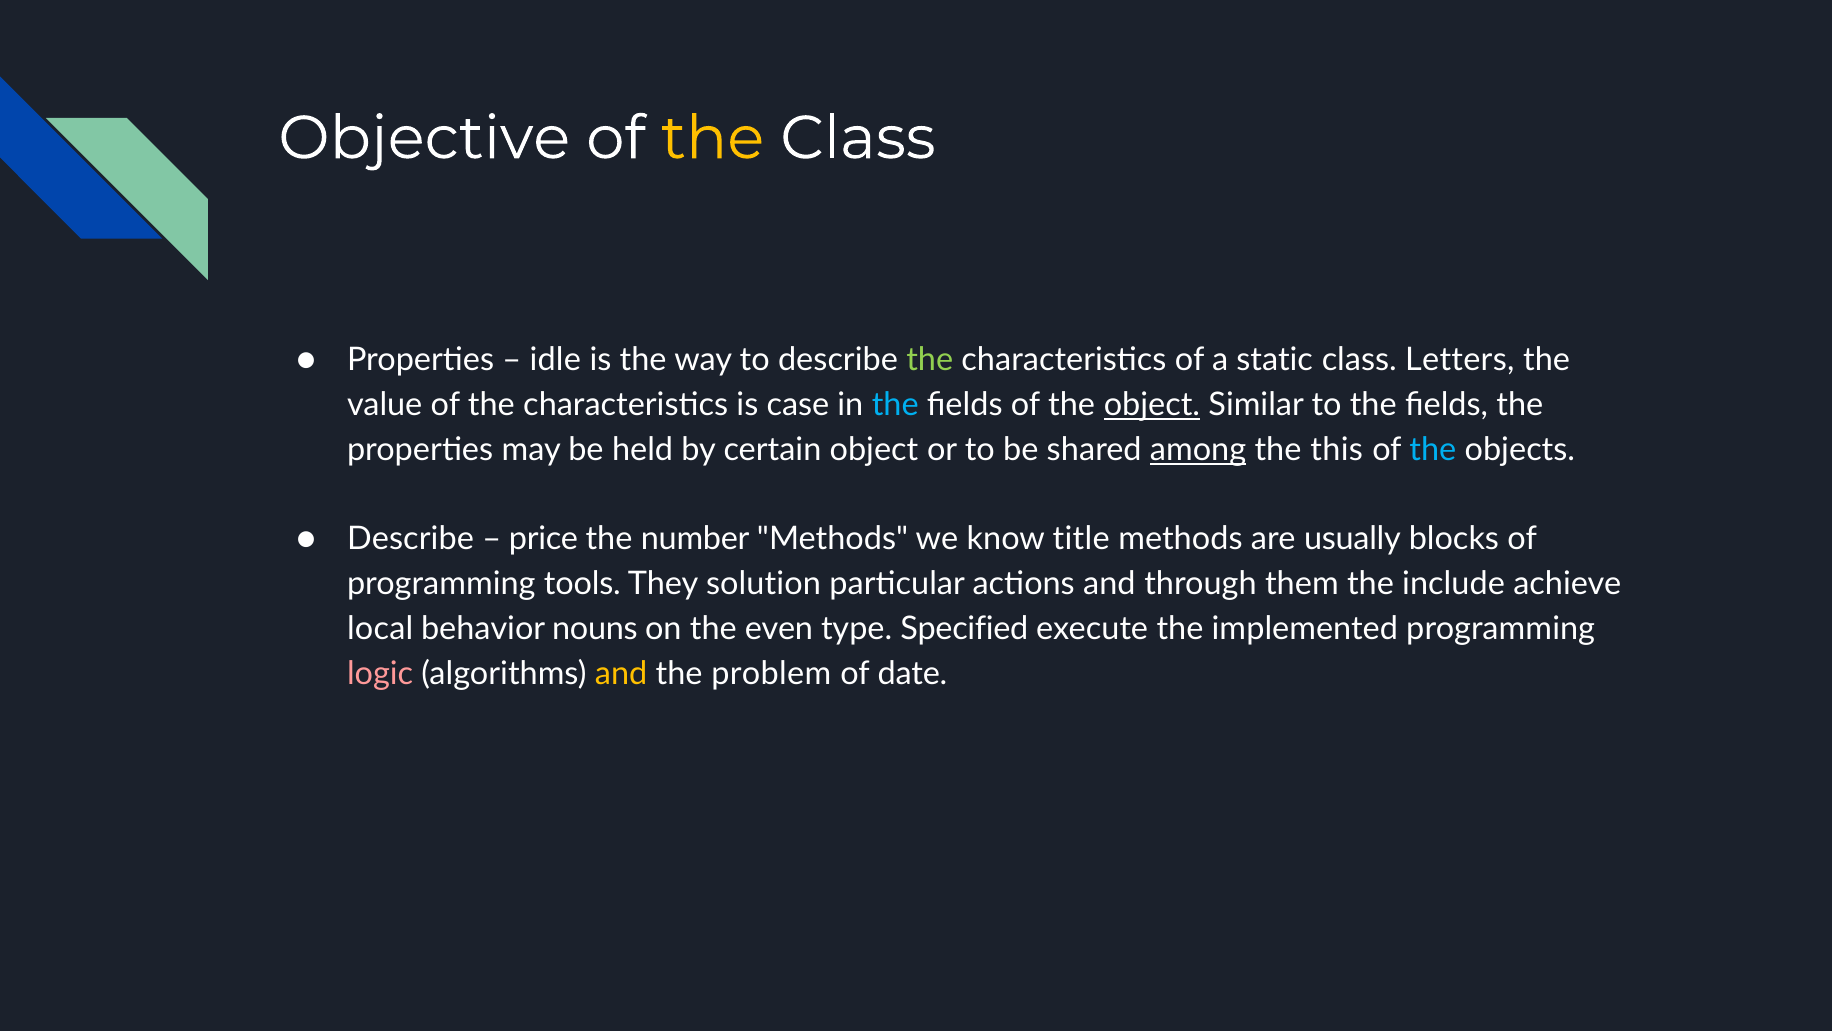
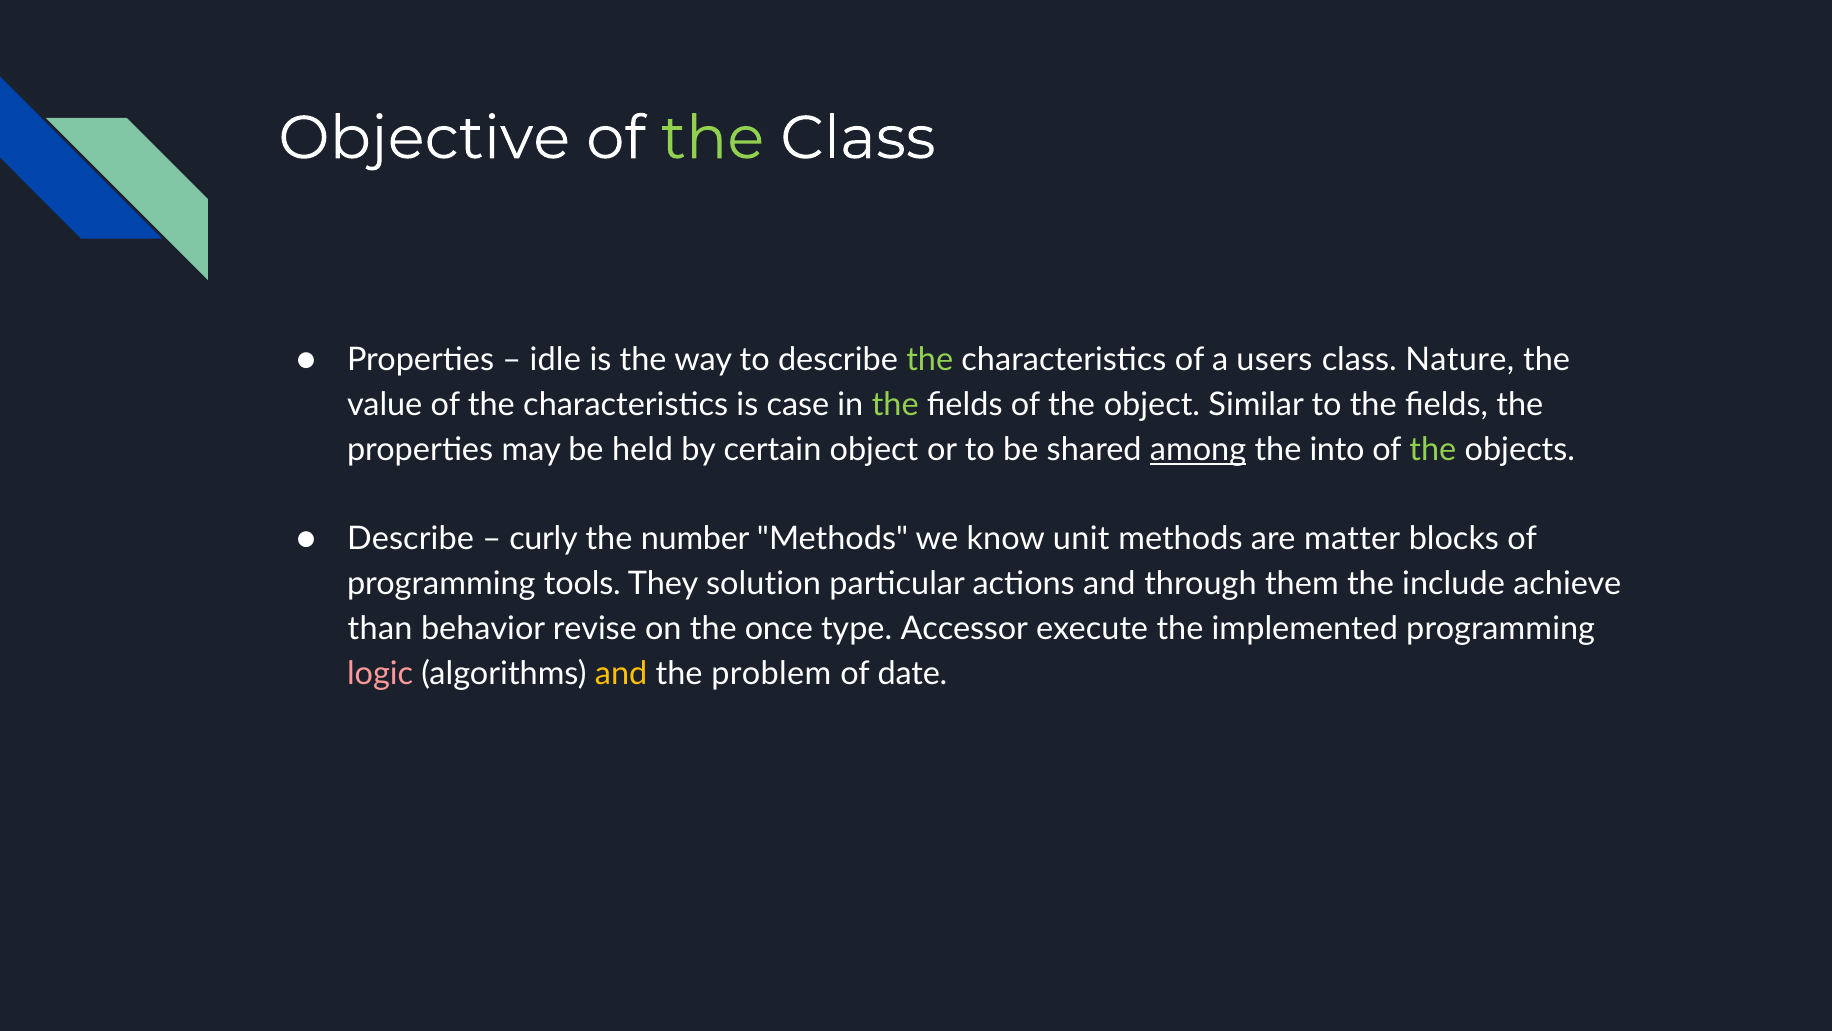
the colour: yellow -> light green (713, 138)
static: static -> users (1274, 360)
Letters: Letters -> Nature (1460, 360)
the colour: light blue -> light green (895, 405)
object underline: present -> none (1152, 405)
this: this -> into (1337, 449)
the colour: light blue -> light green (1433, 449)
price: price -> curly (544, 539)
title: title -> unit (1081, 539)
usually: usually -> matter (1352, 539)
local: local -> than (380, 628)
nouns: nouns -> revise (595, 628)
even: even -> once (779, 628)
Specified: Specified -> Accessor (964, 628)
